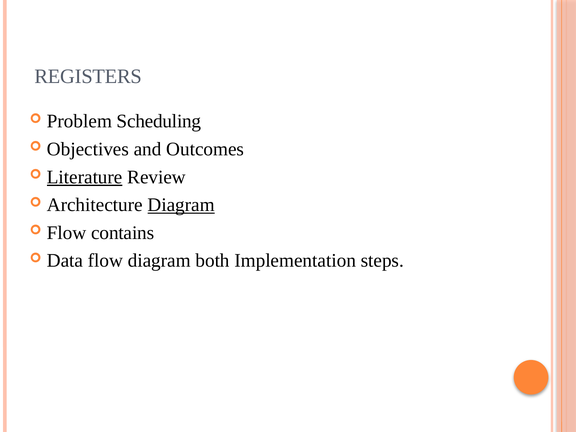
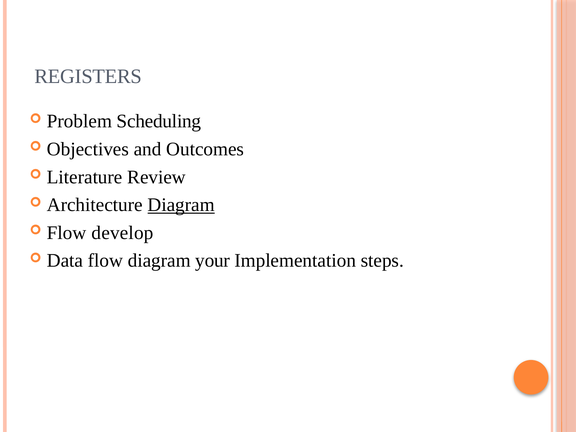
Literature underline: present -> none (85, 177)
contains: contains -> develop (123, 233)
both: both -> your (213, 261)
